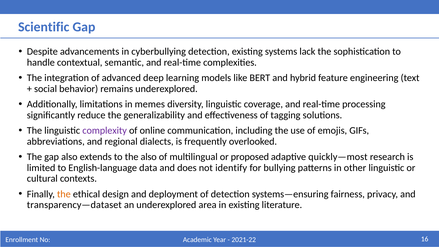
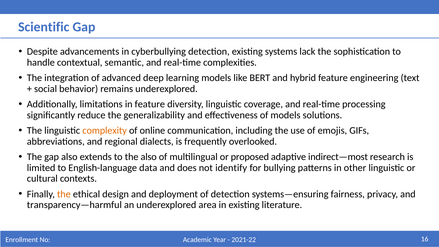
in memes: memes -> feature (150, 104)
of tagging: tagging -> models (286, 115)
complexity colour: purple -> orange (105, 131)
quickly—most: quickly—most -> indirect—most (338, 157)
transparency—dataset: transparency—dataset -> transparency—harmful (74, 205)
